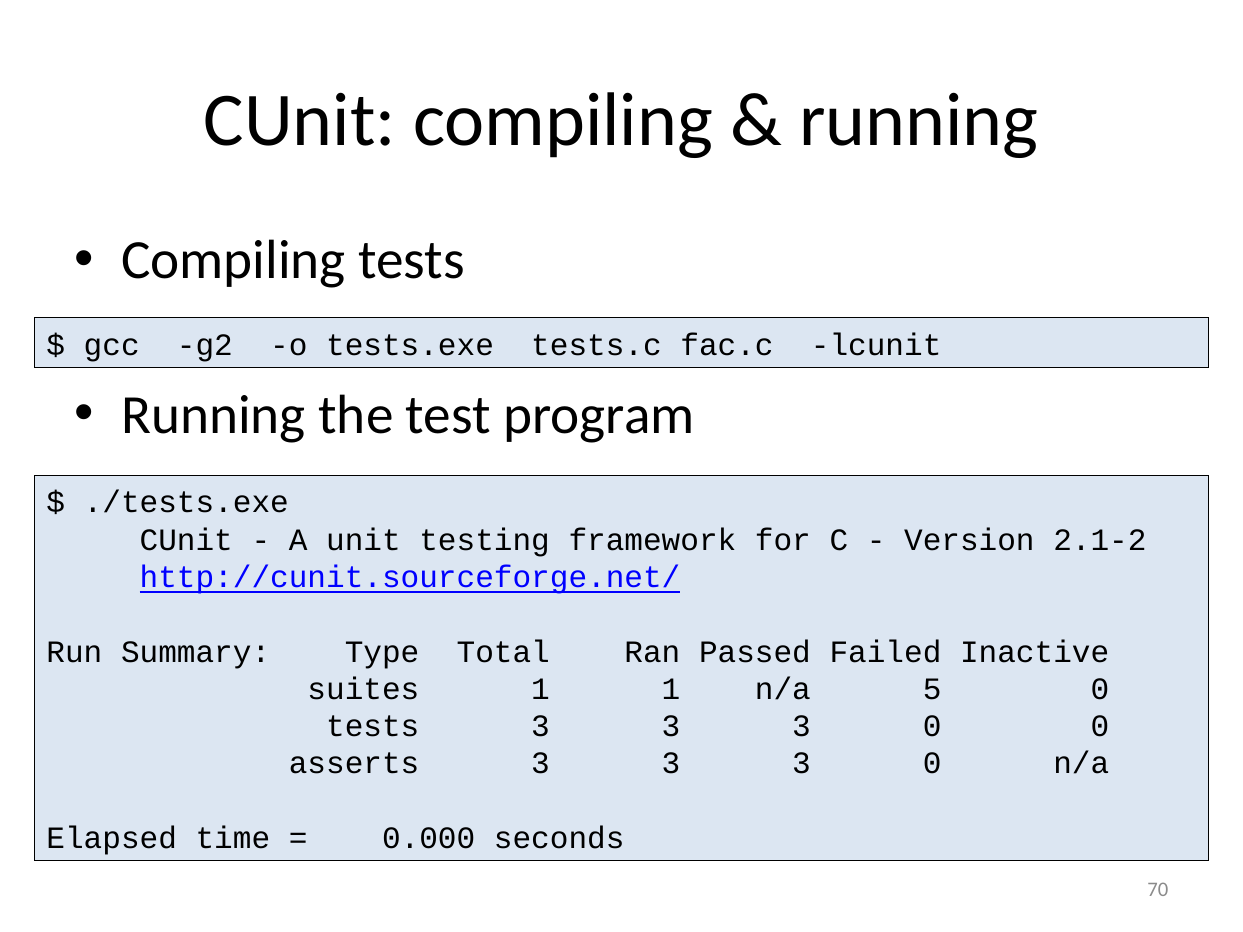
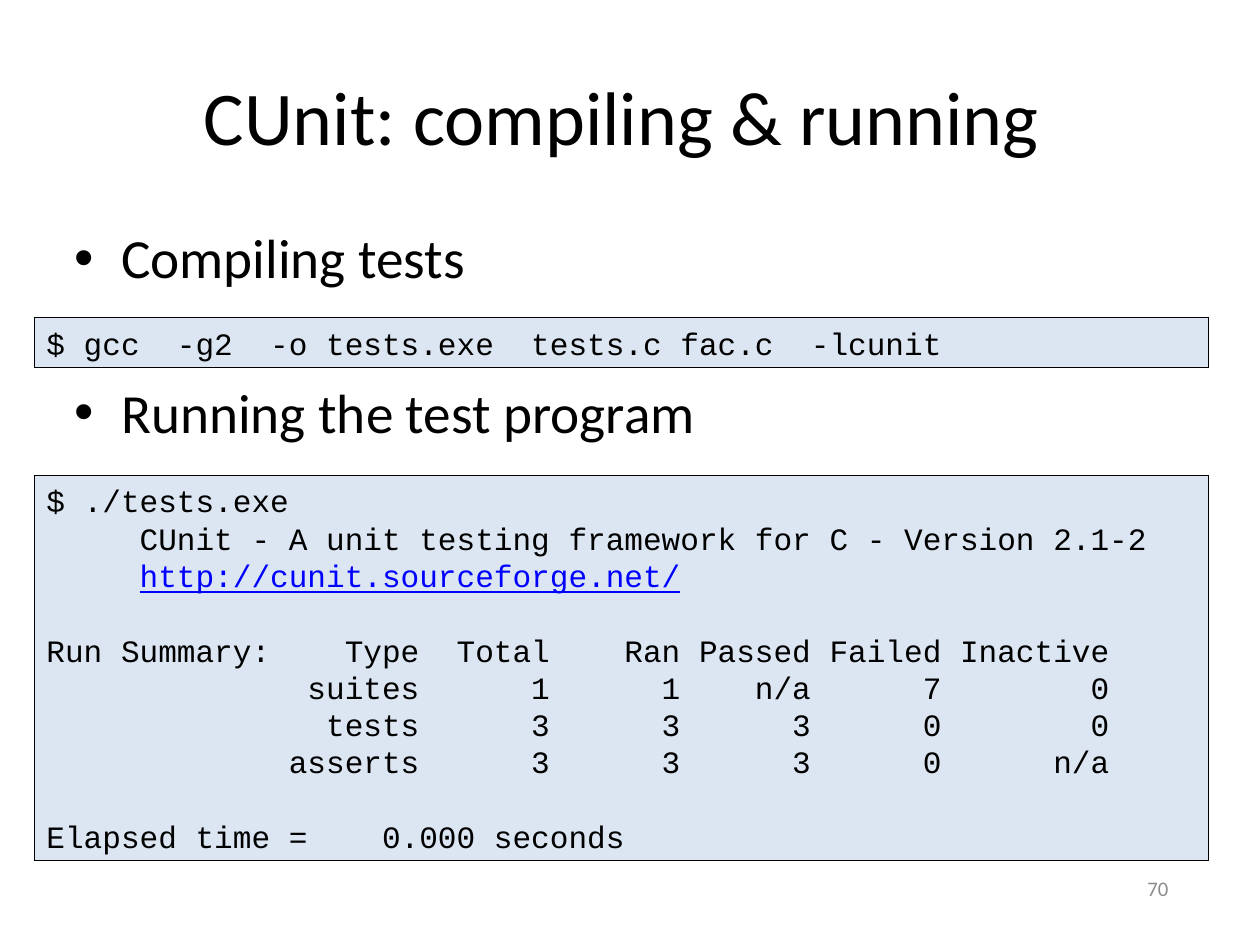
5: 5 -> 7 (932, 689)
